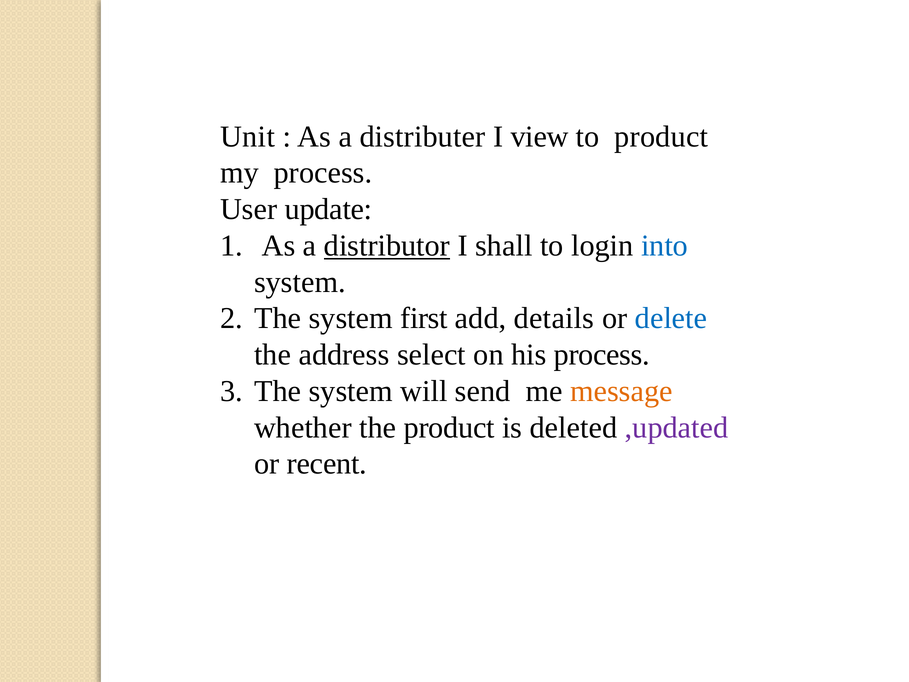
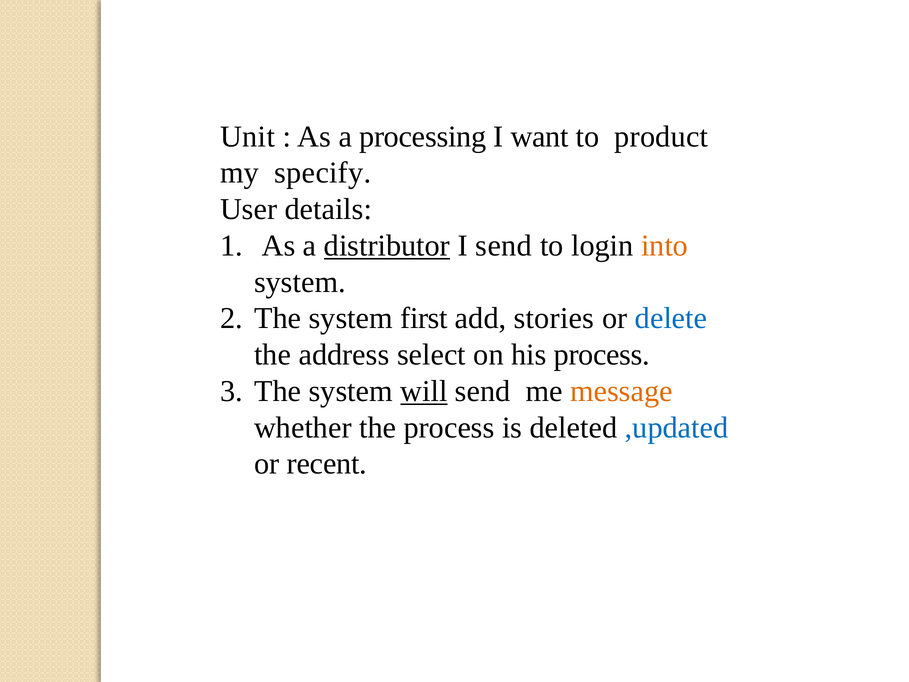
distributer: distributer -> processing (423, 137)
view: view -> want (540, 137)
my process: process -> specify (323, 173)
update: update -> details (328, 209)
I shall: shall -> send (504, 246)
into colour: blue -> orange (665, 246)
details: details -> stories (554, 318)
will underline: none -> present (424, 391)
the product: product -> process (449, 427)
,updated colour: purple -> blue (677, 427)
